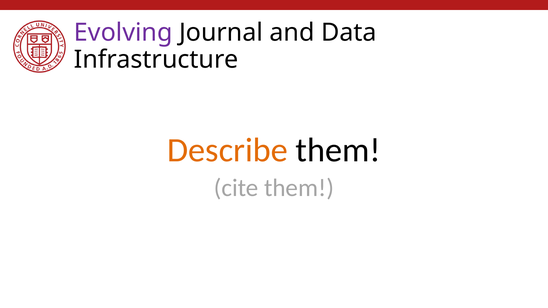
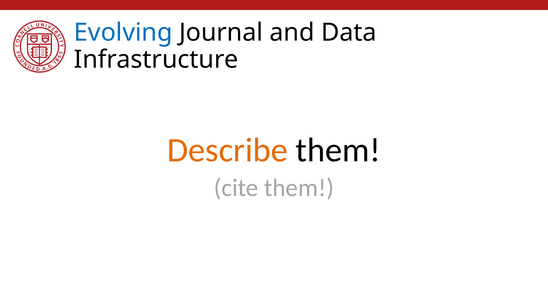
Evolving colour: purple -> blue (123, 32)
